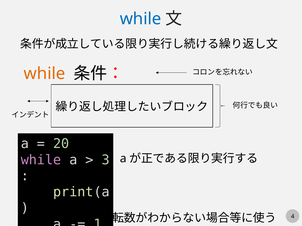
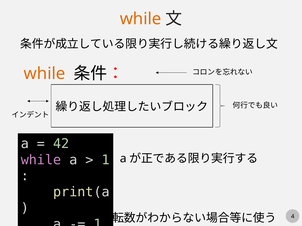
while colour: blue -> orange (141, 19)
20: 20 -> 42 (61, 144)
3: 3 -> 1 (106, 160)
